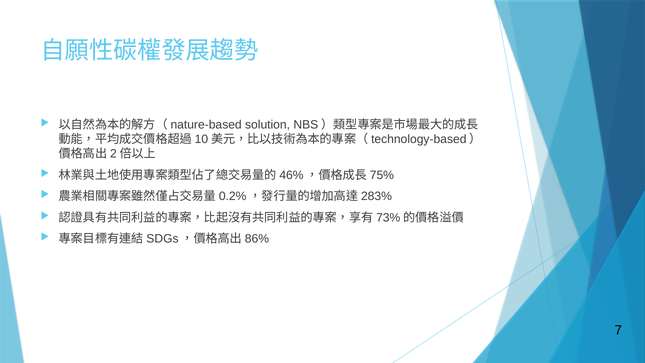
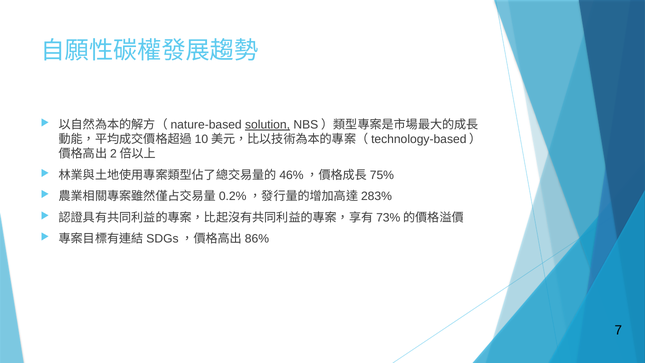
solution underline: none -> present (268, 125)
